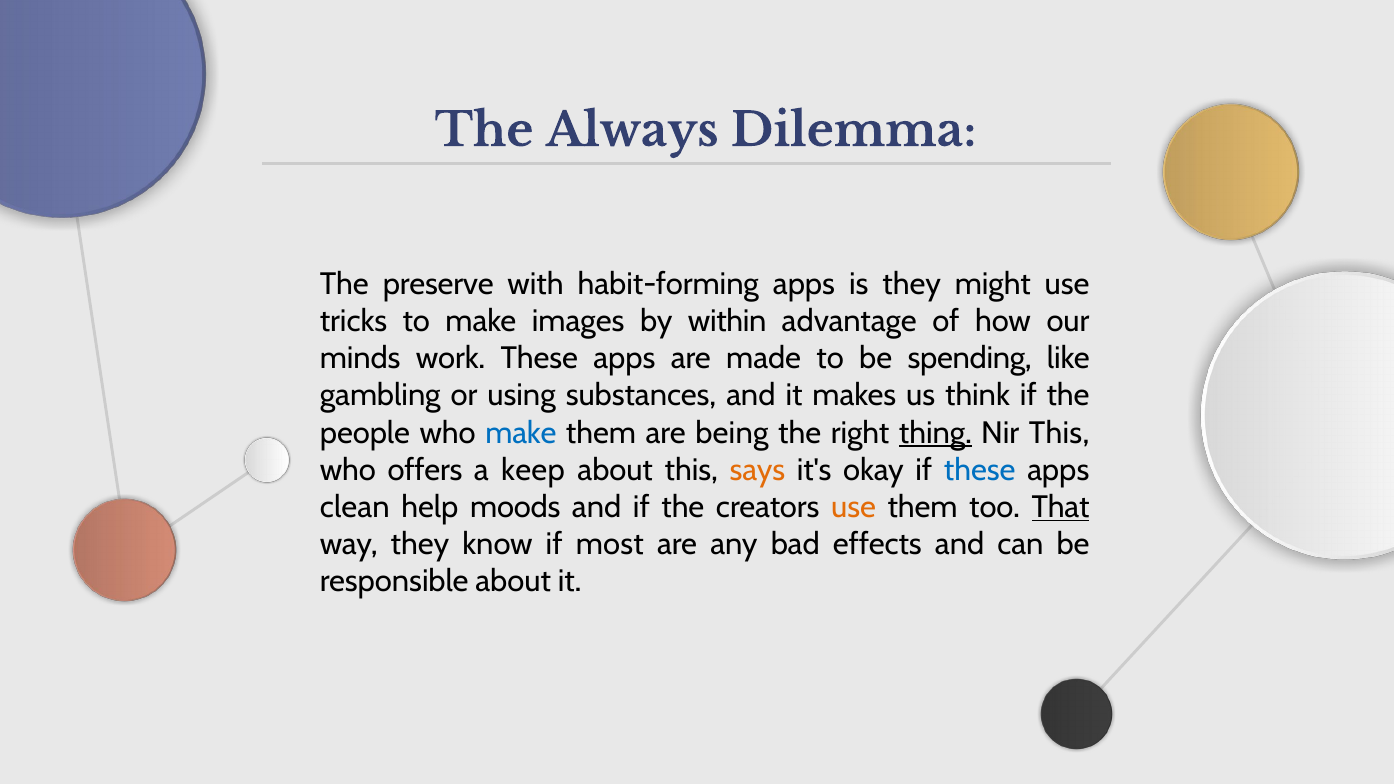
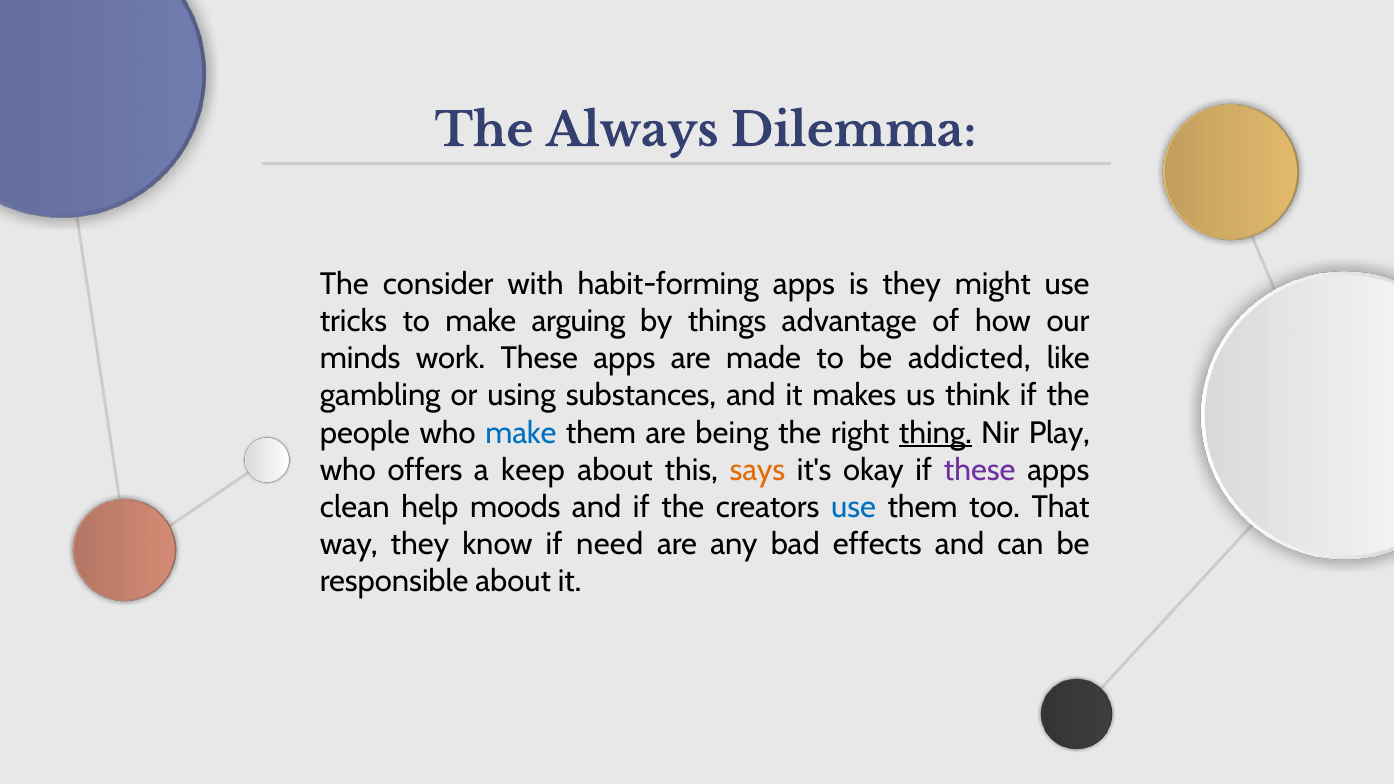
preserve: preserve -> consider (438, 284)
images: images -> arguing (578, 322)
within: within -> things (727, 322)
spending: spending -> addicted (969, 359)
Nir This: This -> Play (1059, 433)
these colour: blue -> purple (980, 470)
use colour: orange -> blue (854, 507)
That underline: present -> none (1061, 507)
most: most -> need (610, 544)
